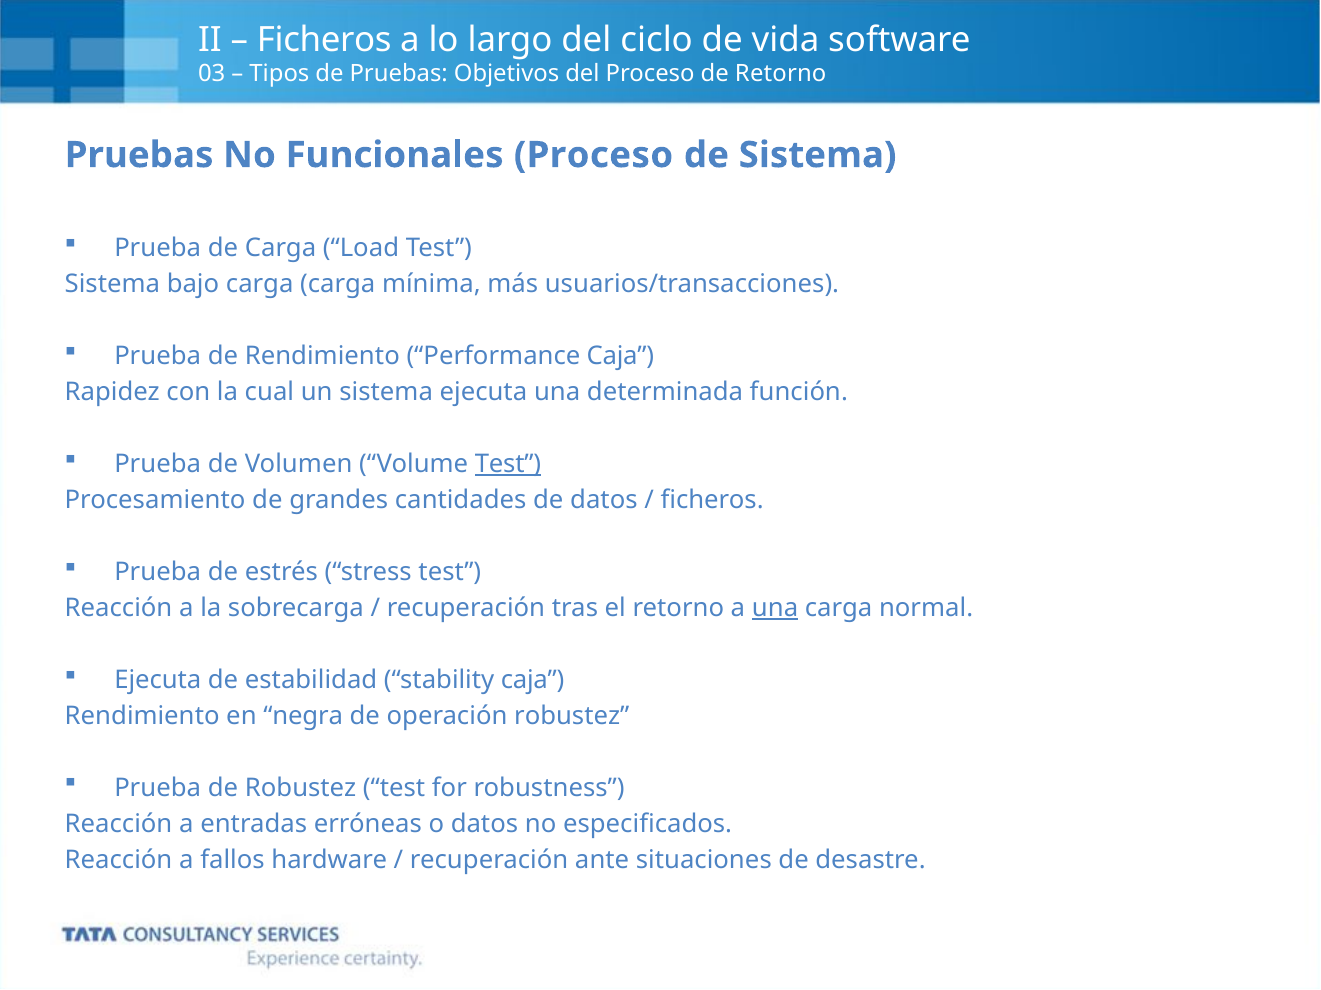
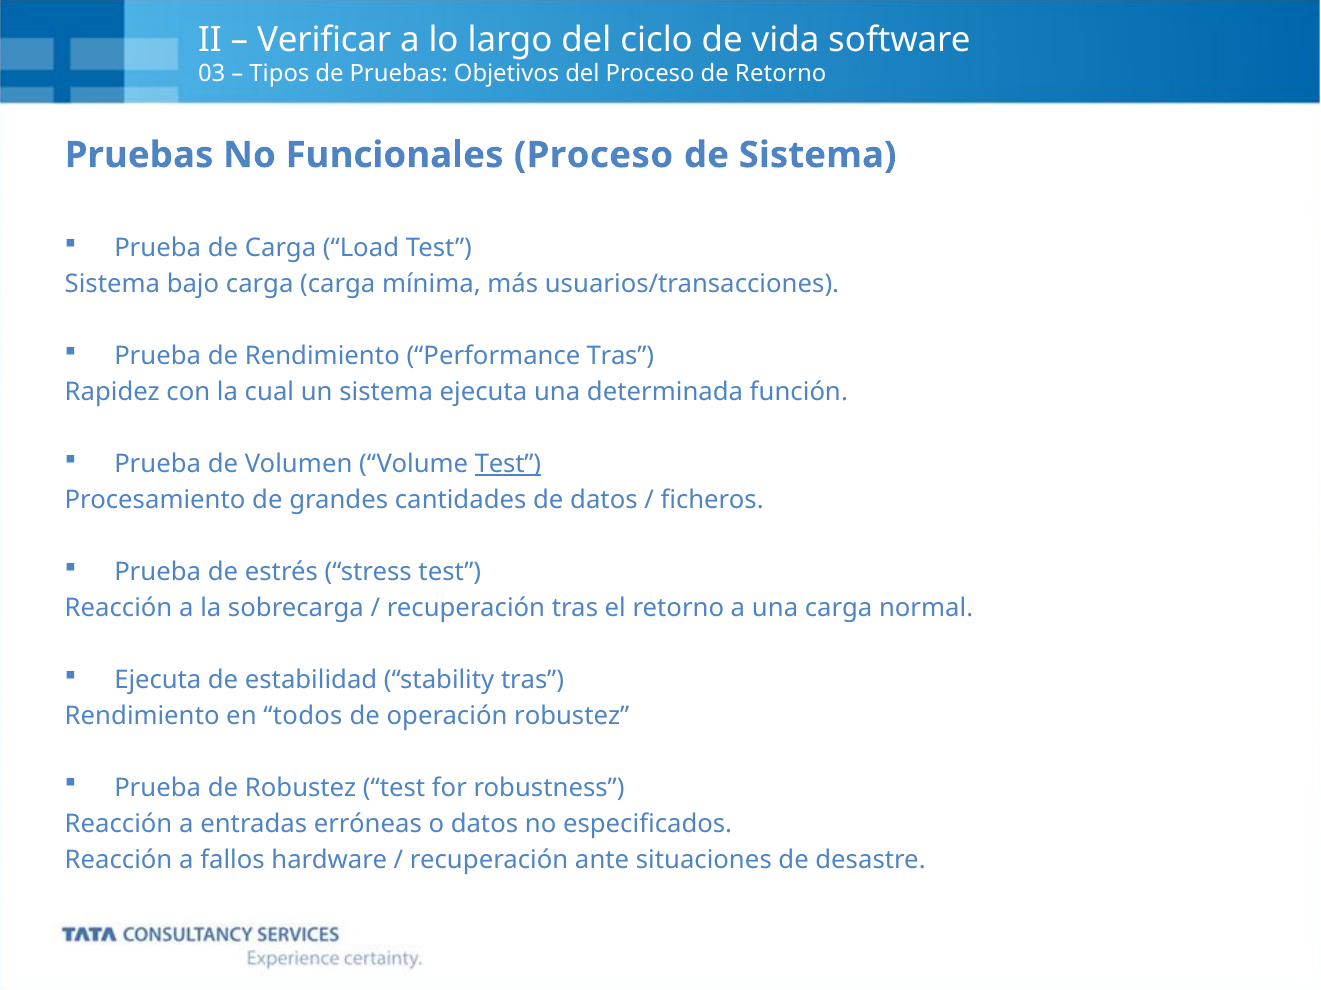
Ficheros: Ficheros -> Verificar (324, 40)
Performance Caja: Caja -> Tras (620, 356)
una underline: present -> none (775, 608)
stability caja: caja -> tras (533, 680)
negra: negra -> todos (303, 716)
